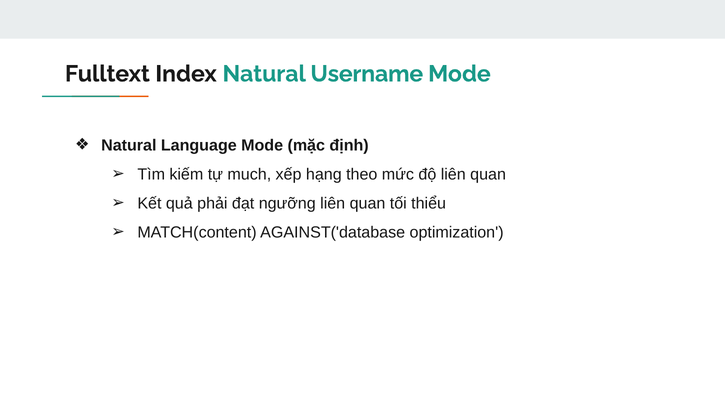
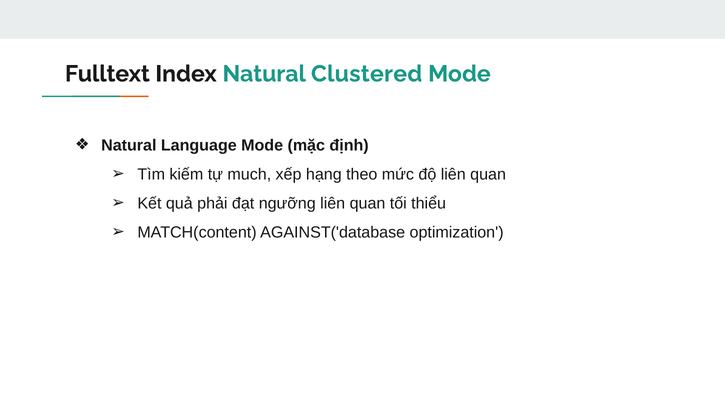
Username: Username -> Clustered (367, 74)
